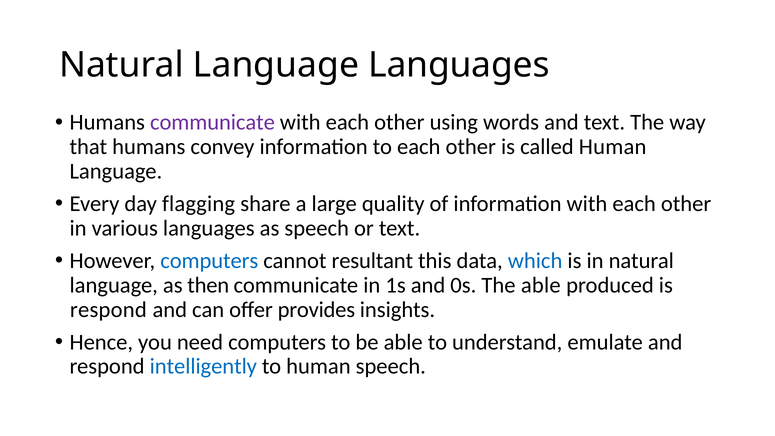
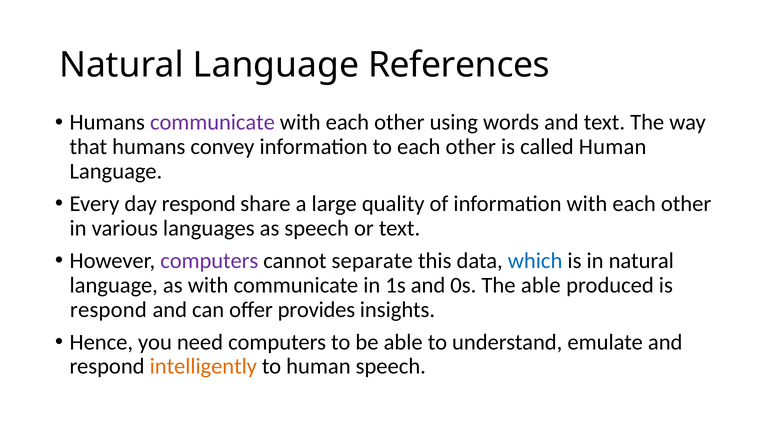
Language Languages: Languages -> References (459, 65)
day flagging: flagging -> respond (199, 204)
computers colour: blue -> purple (209, 261)
resultant: resultant -> separate (372, 261)
as then: then -> with (208, 285)
intelligently colour: blue -> orange (203, 366)
